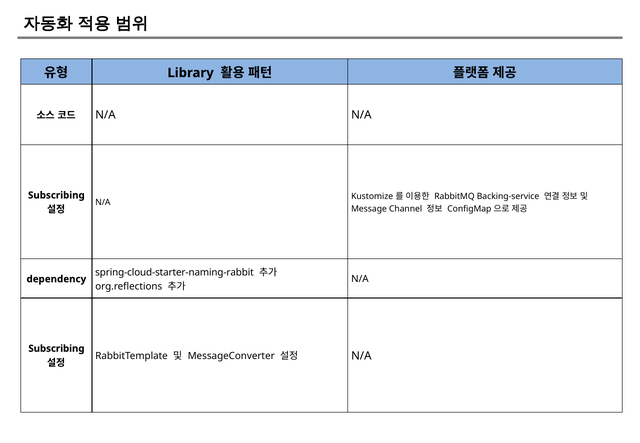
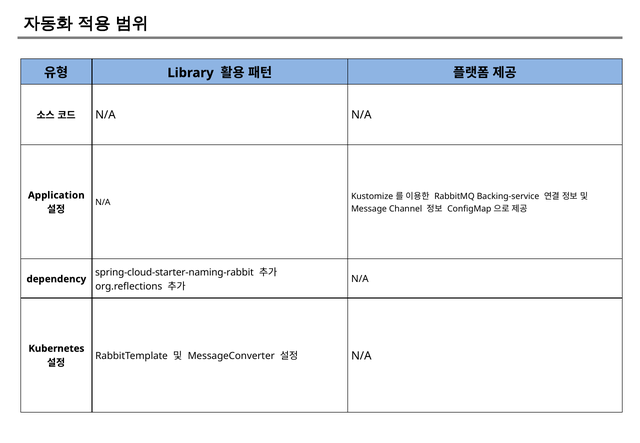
Subscribing: Subscribing -> Application (56, 195)
Subscribing: Subscribing -> Kubernetes (56, 349)
